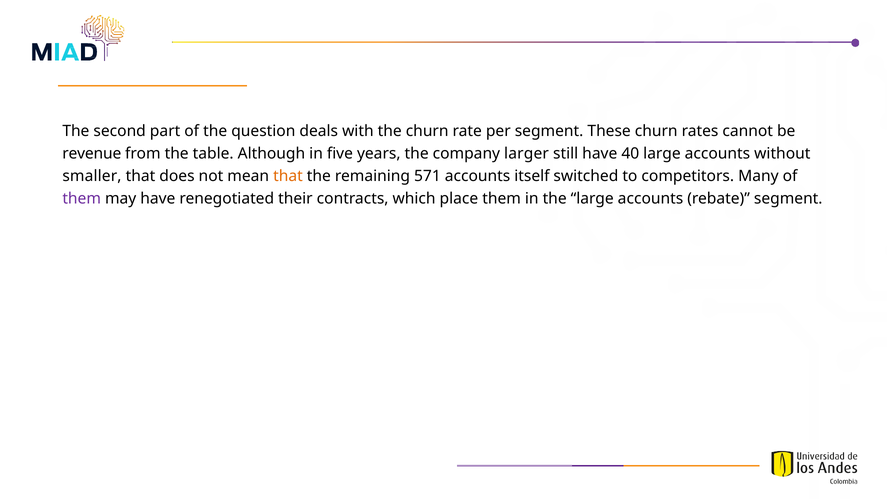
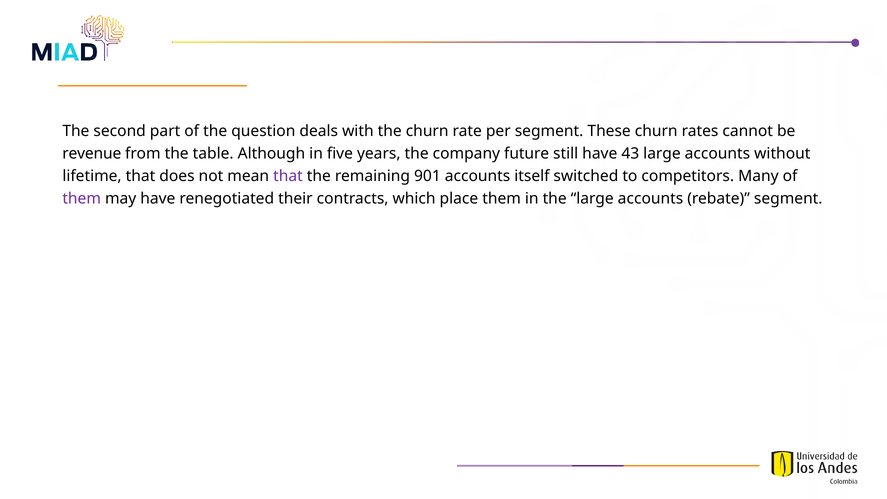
larger: larger -> future (527, 153)
40: 40 -> 43 (630, 153)
smaller: smaller -> lifetime (92, 176)
that colour: orange -> purple (288, 176)
571: 571 -> 901 (427, 176)
